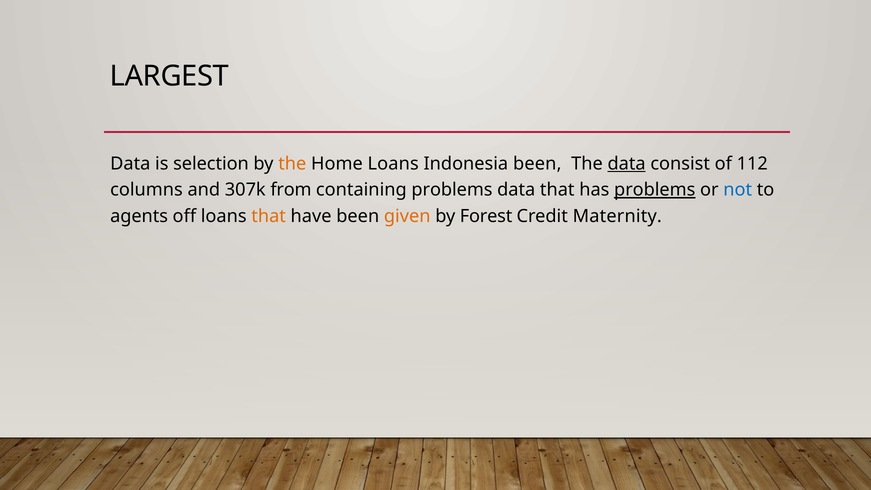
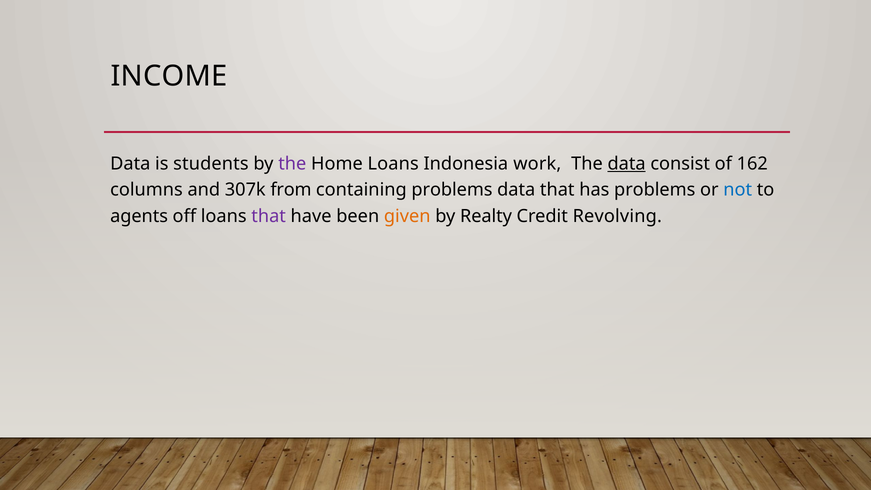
LARGEST: LARGEST -> INCOME (169, 76)
selection: selection -> students (211, 164)
the colour: orange -> purple (292, 164)
Indonesia been: been -> work (537, 164)
112: 112 -> 162 (752, 164)
problems underline: present -> none (655, 190)
that colour: orange -> purple (269, 216)
Forest: Forest -> Realty (486, 216)
Maternity: Maternity -> Revolving (617, 216)
